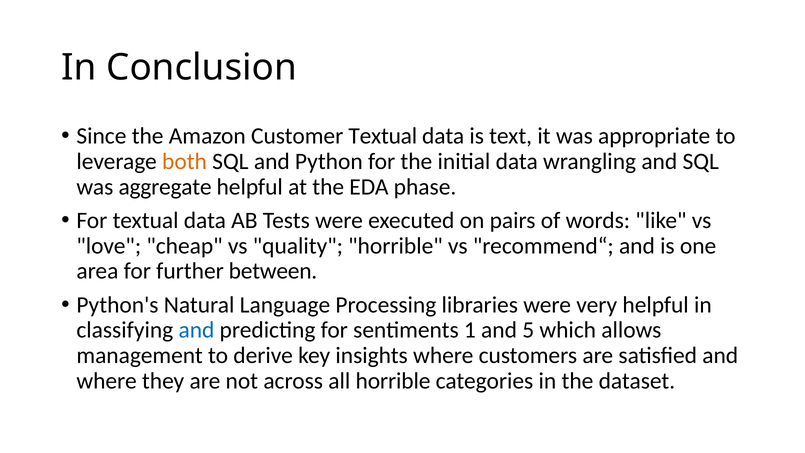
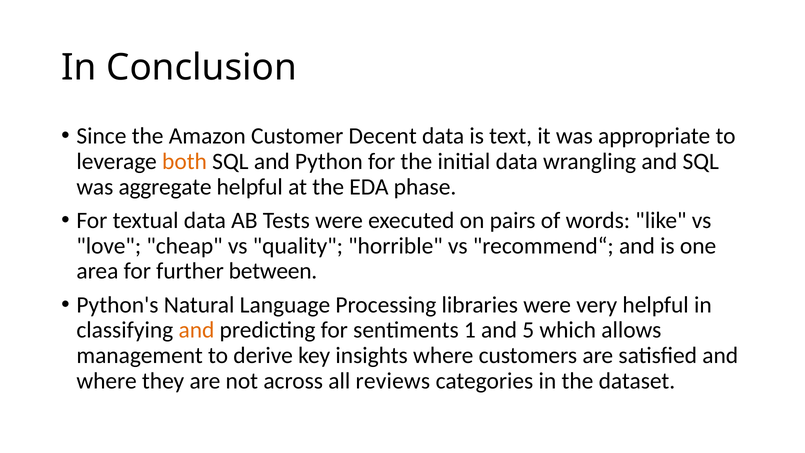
Customer Textual: Textual -> Decent (383, 136)
and colour: blue -> orange (196, 330)
all horrible: horrible -> reviews (393, 381)
